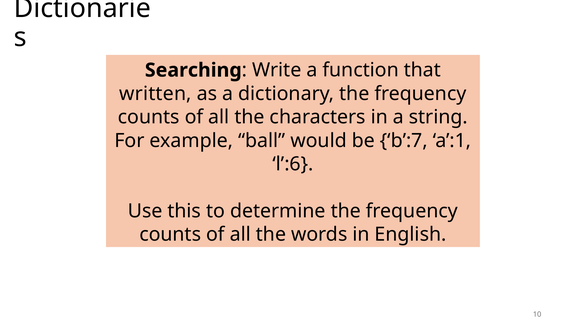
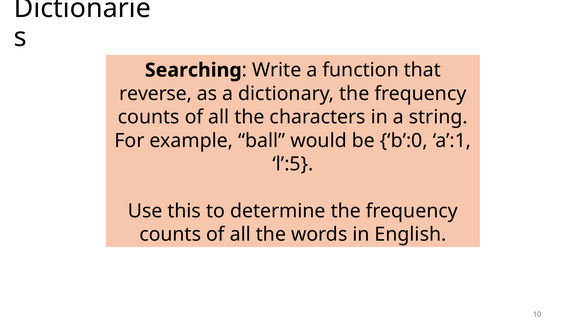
written: written -> reverse (156, 94)
b’:7: b’:7 -> b’:0 (404, 140)
l’:6: l’:6 -> l’:5 (293, 164)
